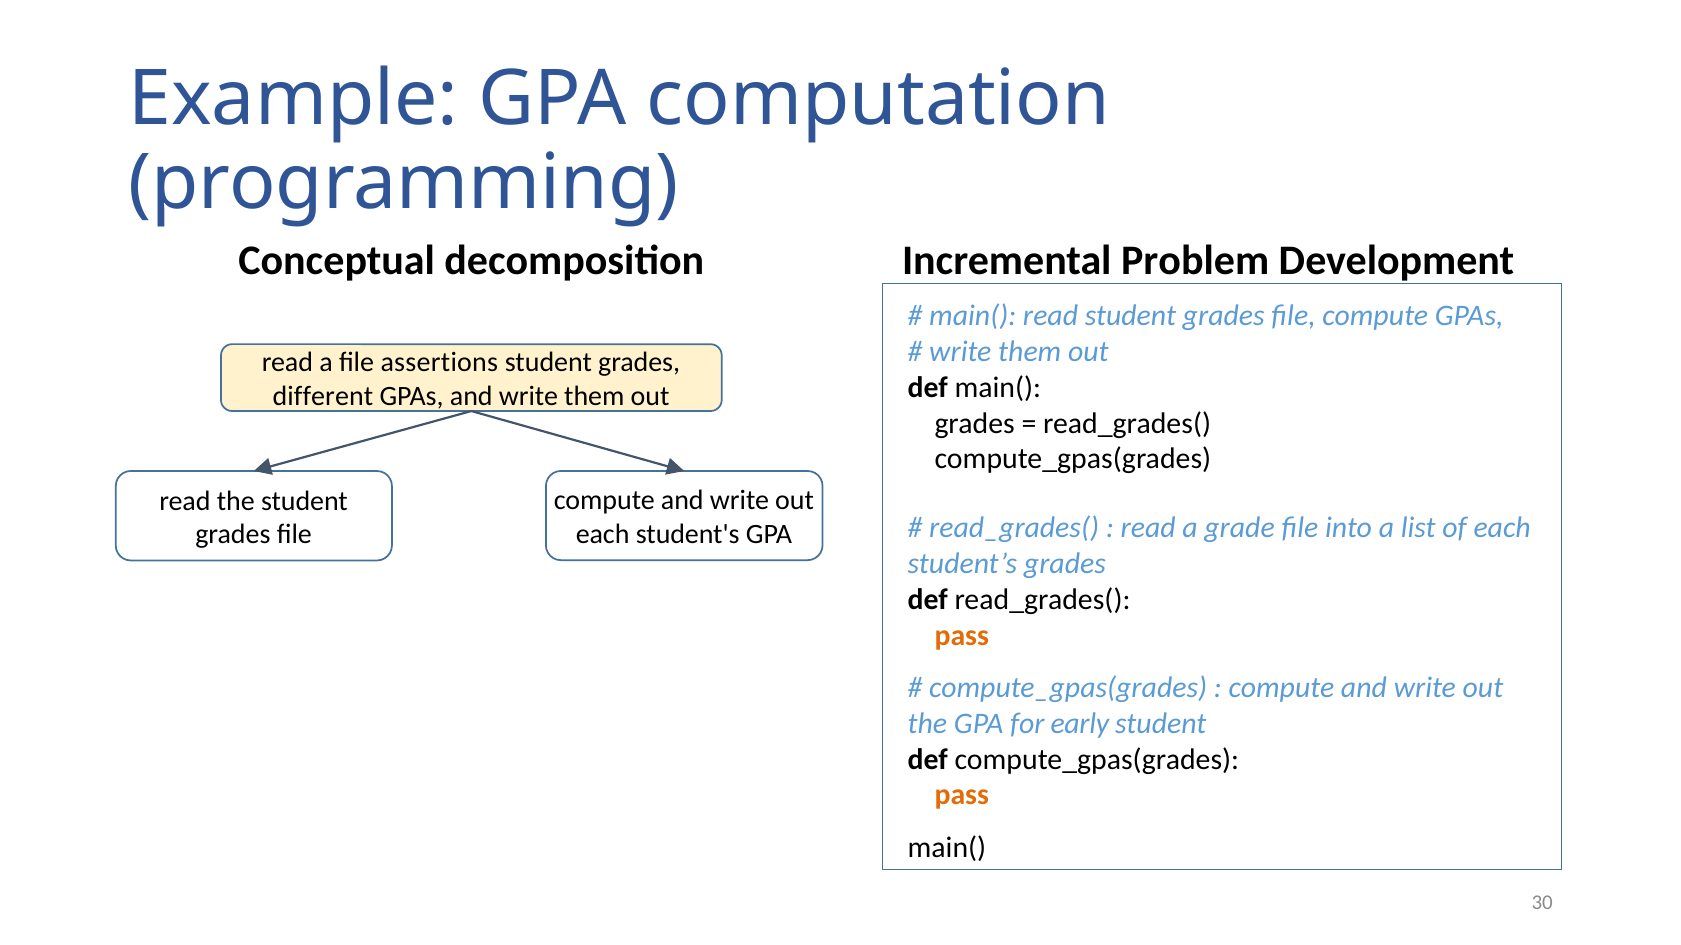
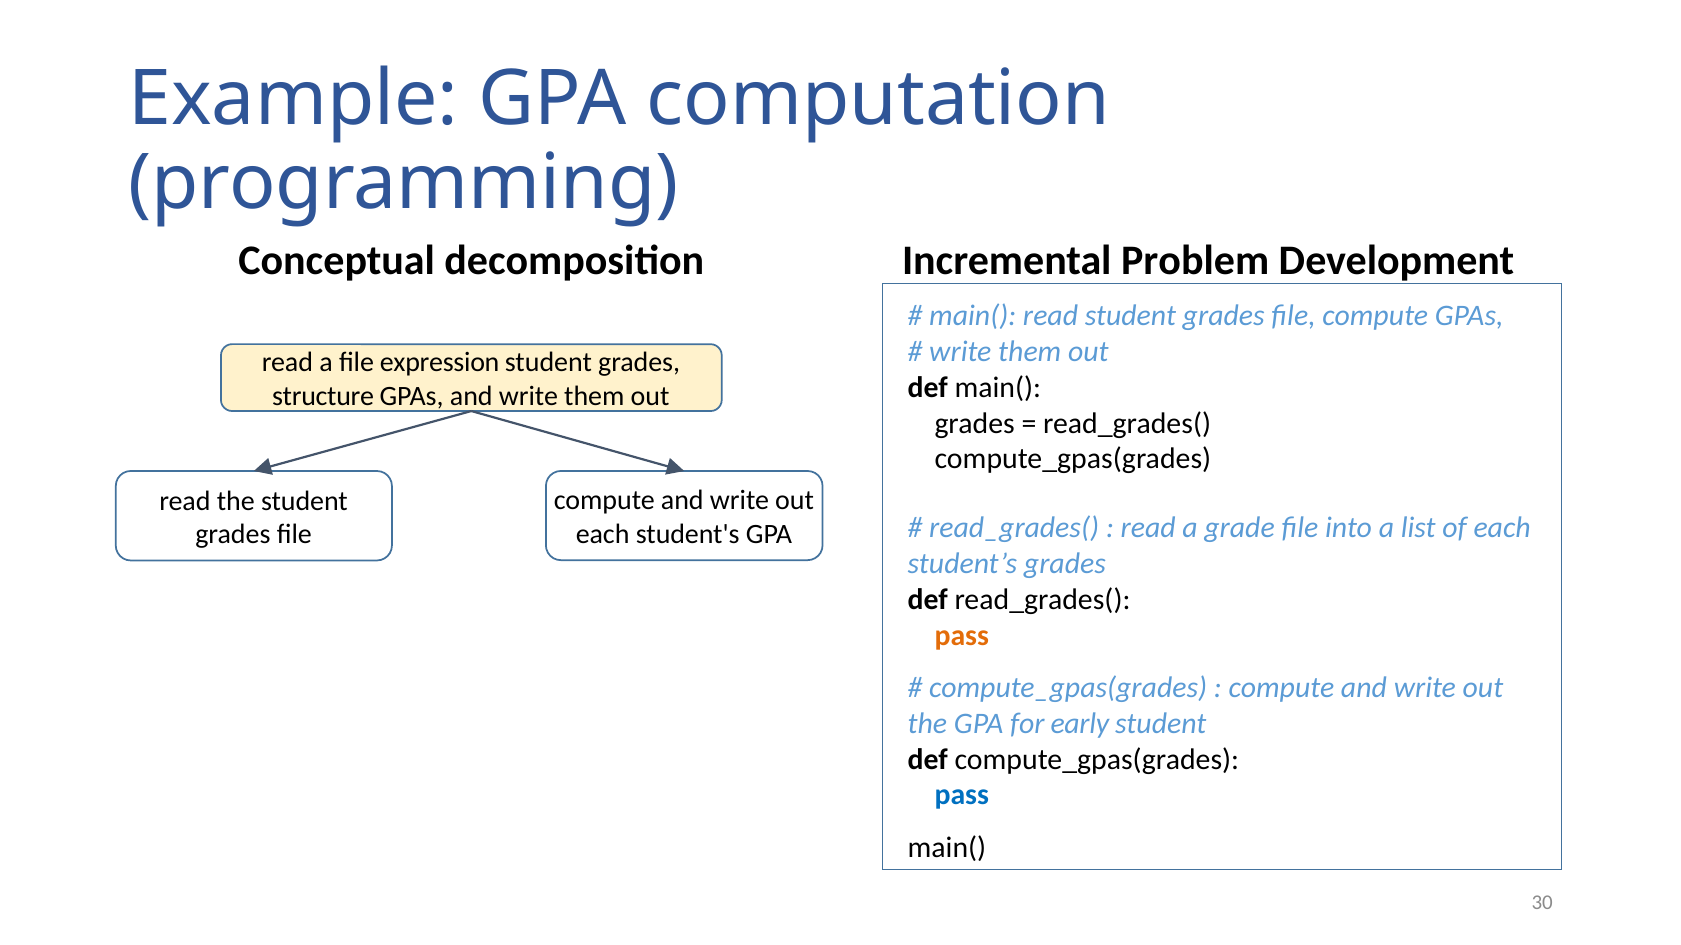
assertions: assertions -> expression (440, 363)
different: different -> structure (323, 397)
pass colour: orange -> blue (962, 795)
